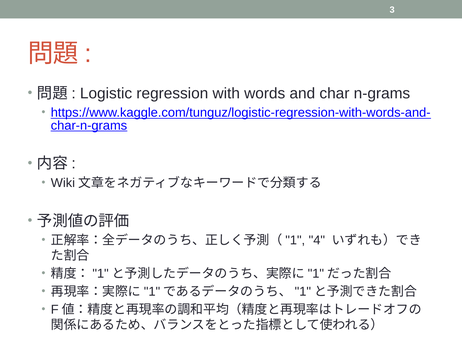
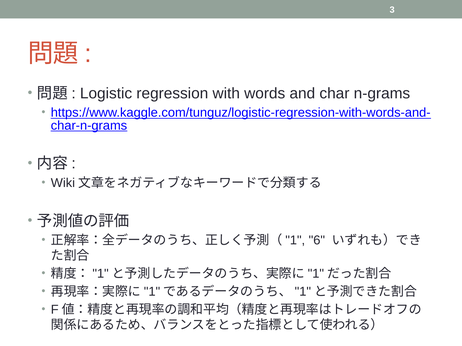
4: 4 -> 6 (317, 241)
